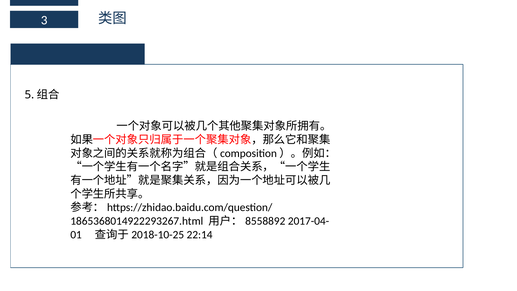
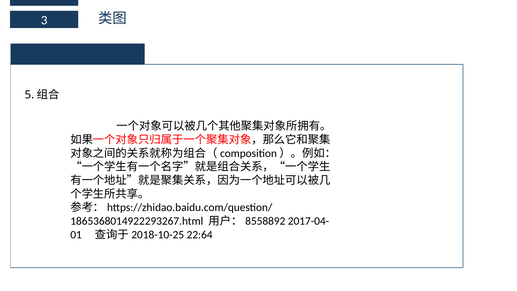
22:14: 22:14 -> 22:64 (200, 235)
